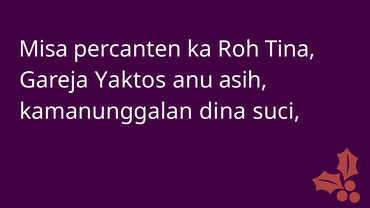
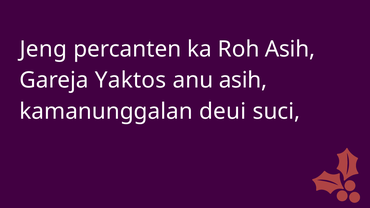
Misa: Misa -> Jeng (43, 49)
Roh Tina: Tina -> Asih (290, 49)
dina: dina -> deui (223, 112)
